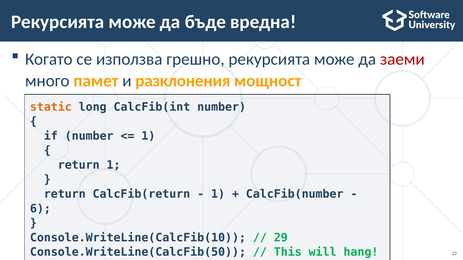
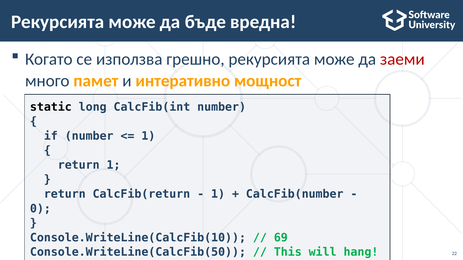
разклонения: разклонения -> интеративно (183, 81)
static colour: orange -> black (51, 107)
6: 6 -> 0 (40, 209)
29: 29 -> 69 (281, 238)
